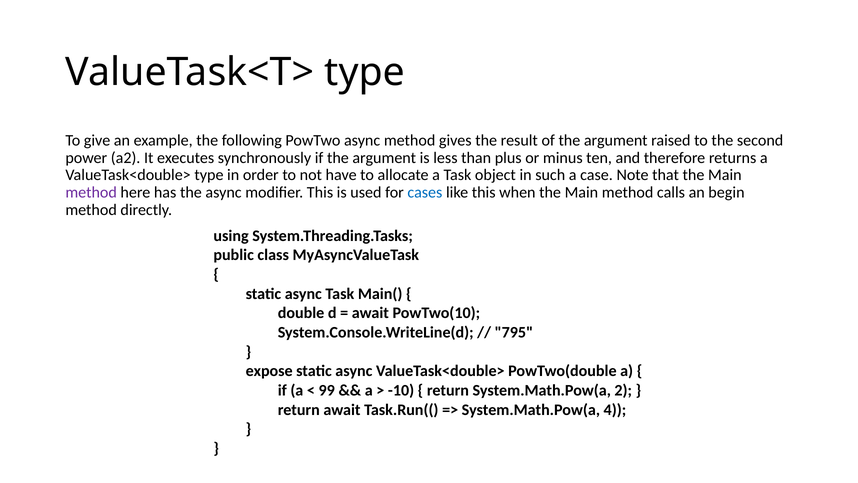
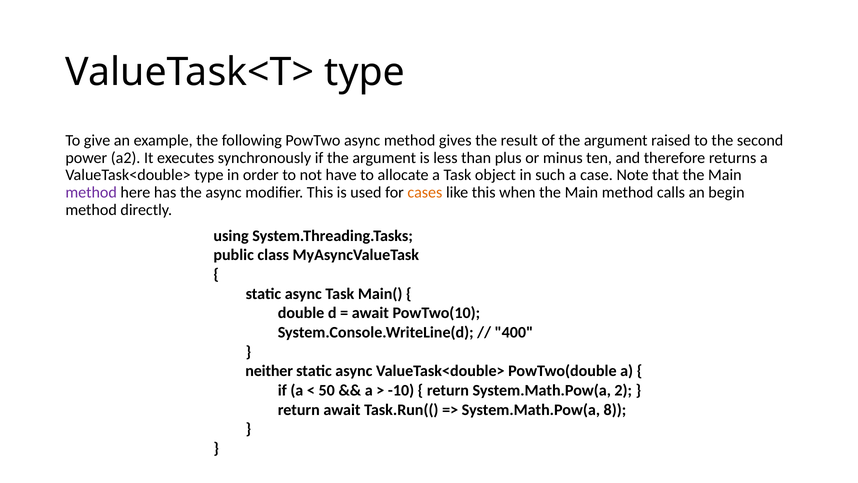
cases colour: blue -> orange (425, 192)
795: 795 -> 400 (514, 332)
expose: expose -> neither (269, 371)
99: 99 -> 50 (327, 390)
4: 4 -> 8 (615, 409)
